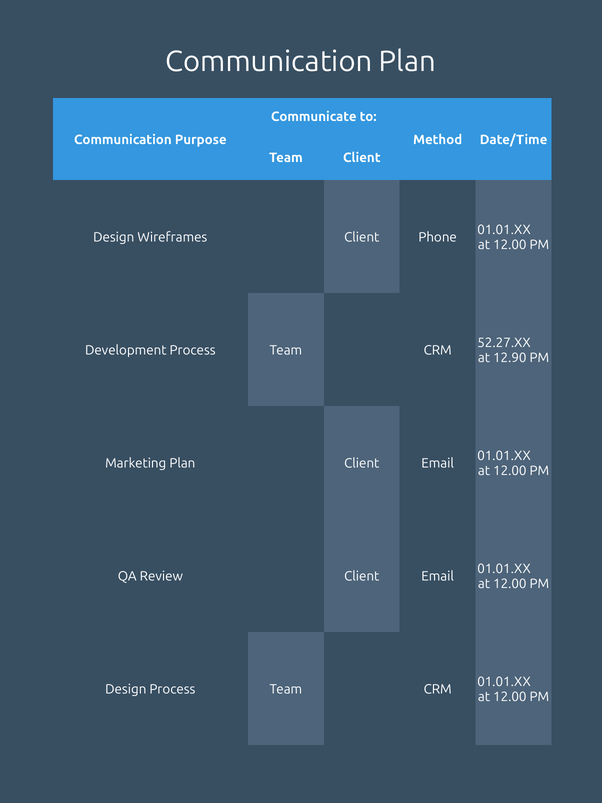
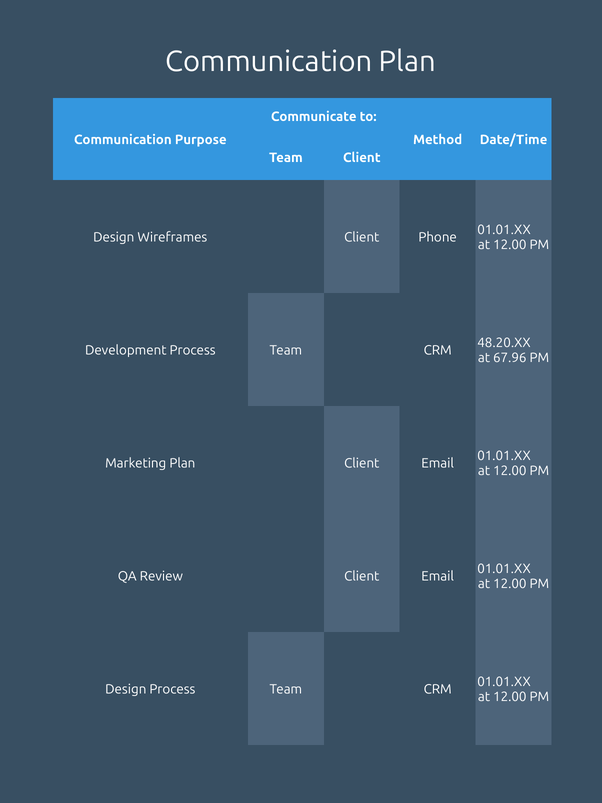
52.27.XX: 52.27.XX -> 48.20.XX (504, 343)
12.90: 12.90 -> 67.96 (510, 357)
